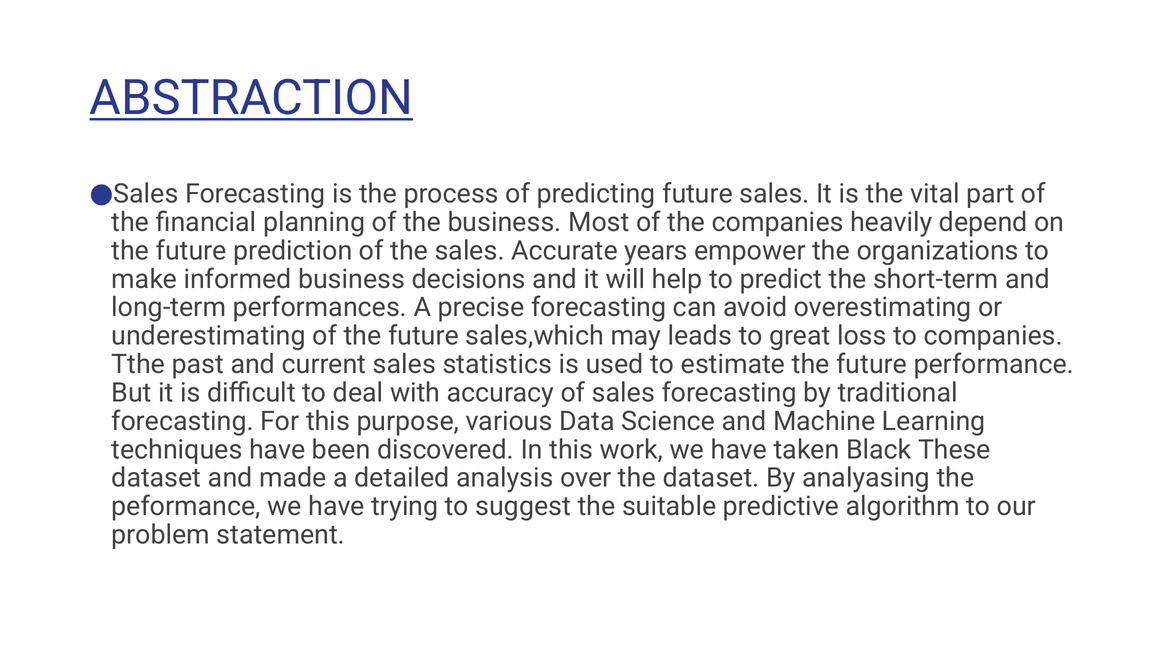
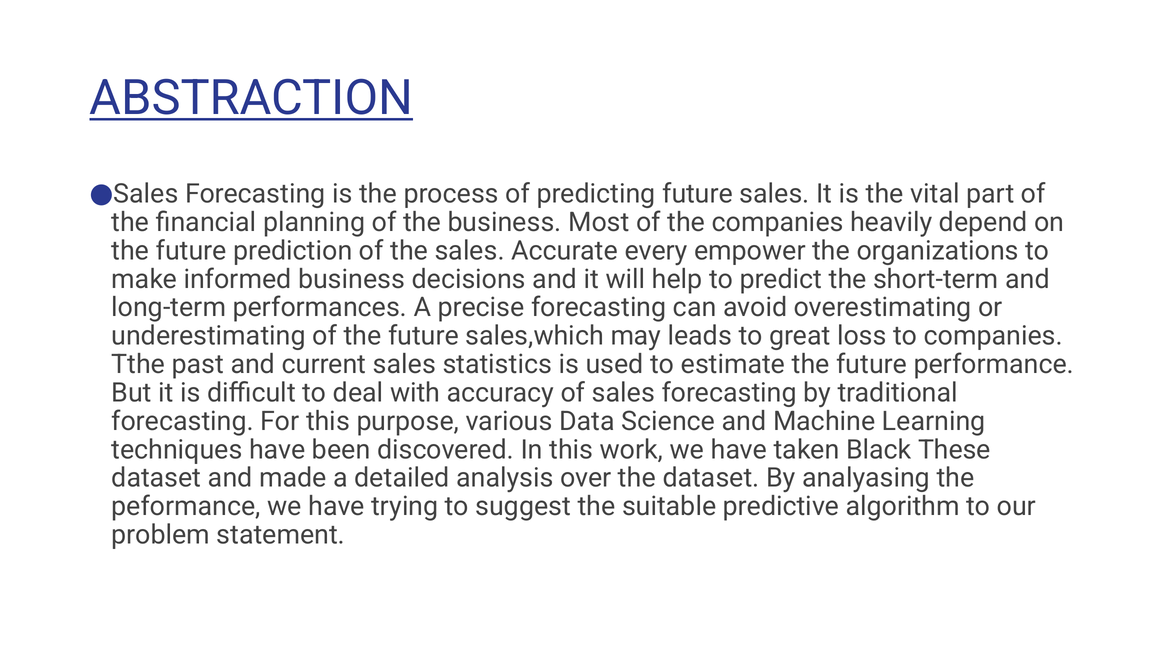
years: years -> every (656, 251)
